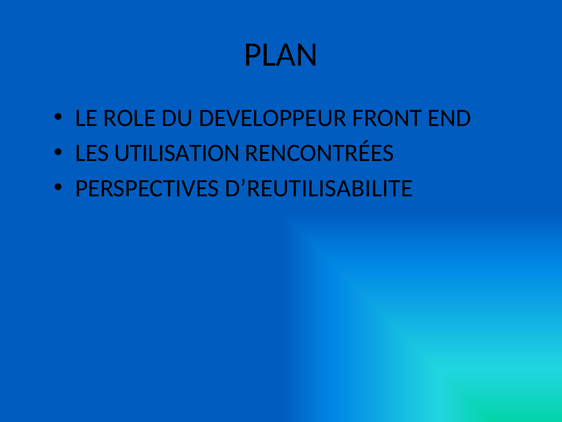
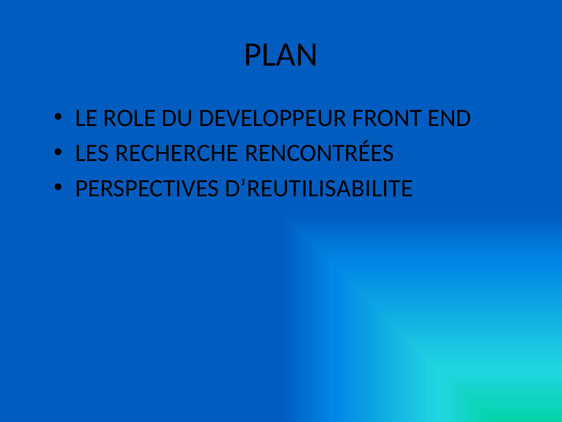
UTILISATION: UTILISATION -> RECHERCHE (177, 153)
